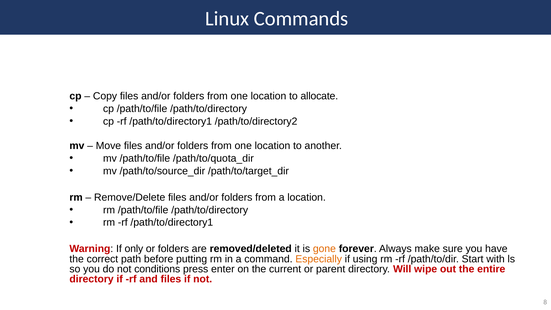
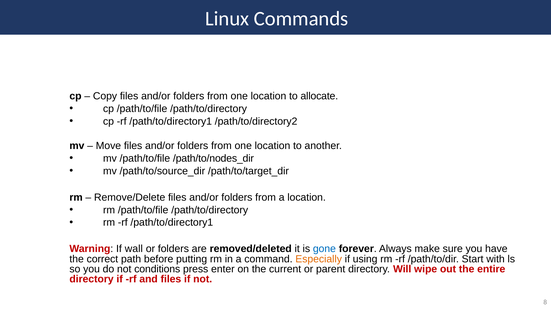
/path/to/quota_dir: /path/to/quota_dir -> /path/to/nodes_dir (213, 158)
only: only -> wall (134, 249)
gone colour: orange -> blue (324, 249)
